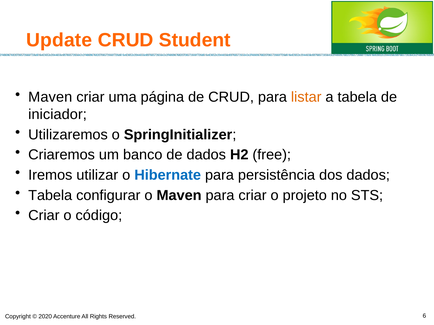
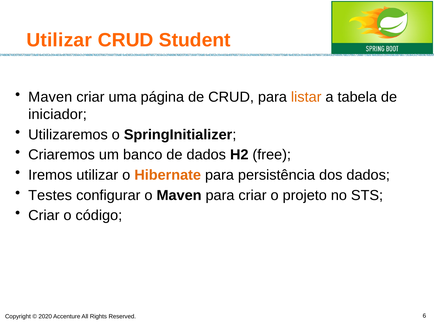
Update: Update -> Utilizar (59, 40)
Hibernate colour: blue -> orange (168, 175)
Tabela: Tabela -> Testes (50, 196)
